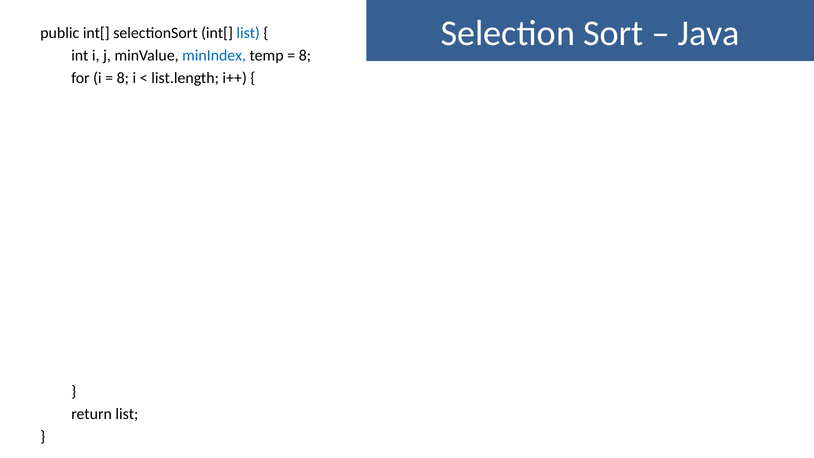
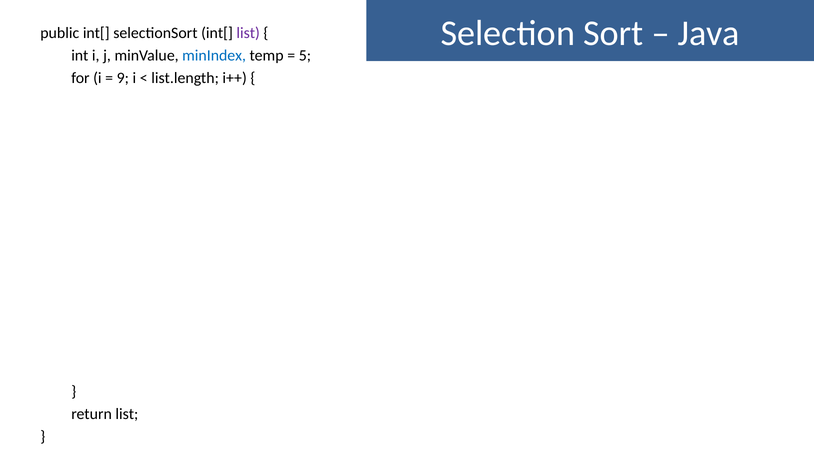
list colour: blue -> purple (248, 33)
8: 8 -> 5 (305, 56)
8: 8 -> 9 (123, 78)
